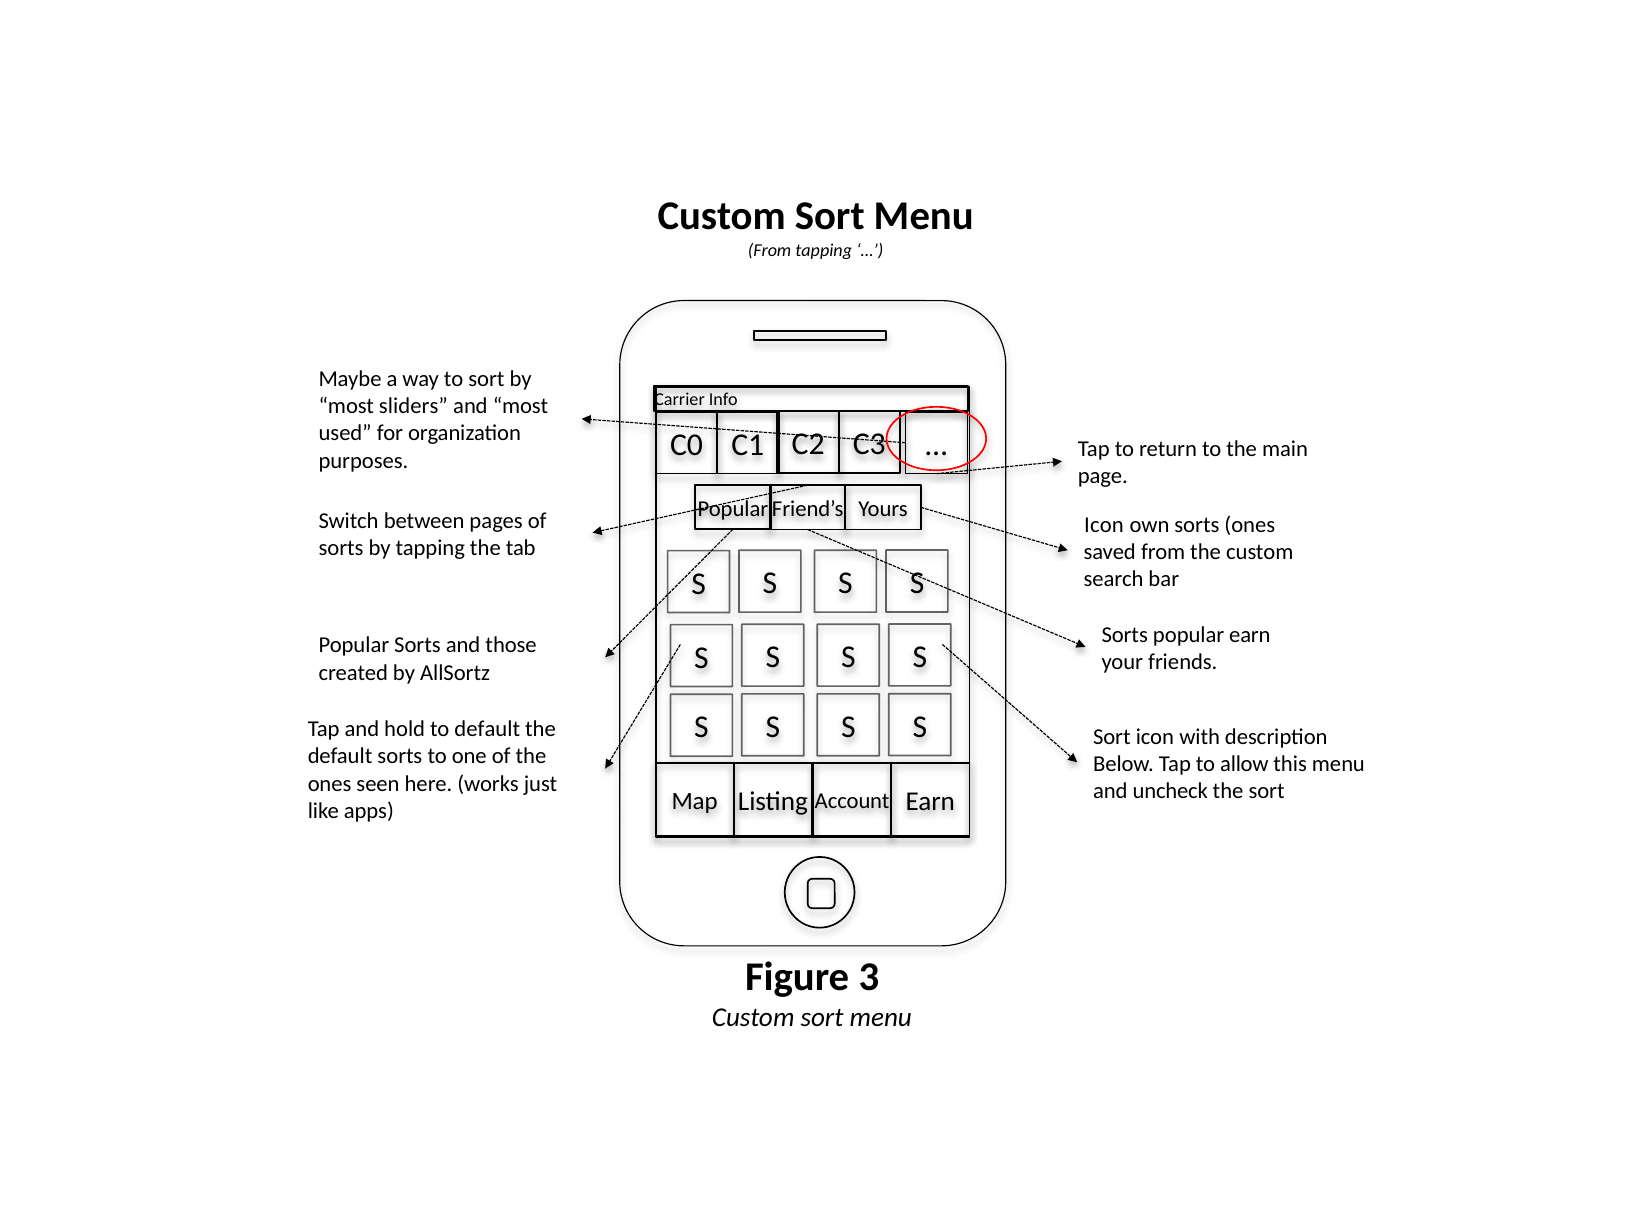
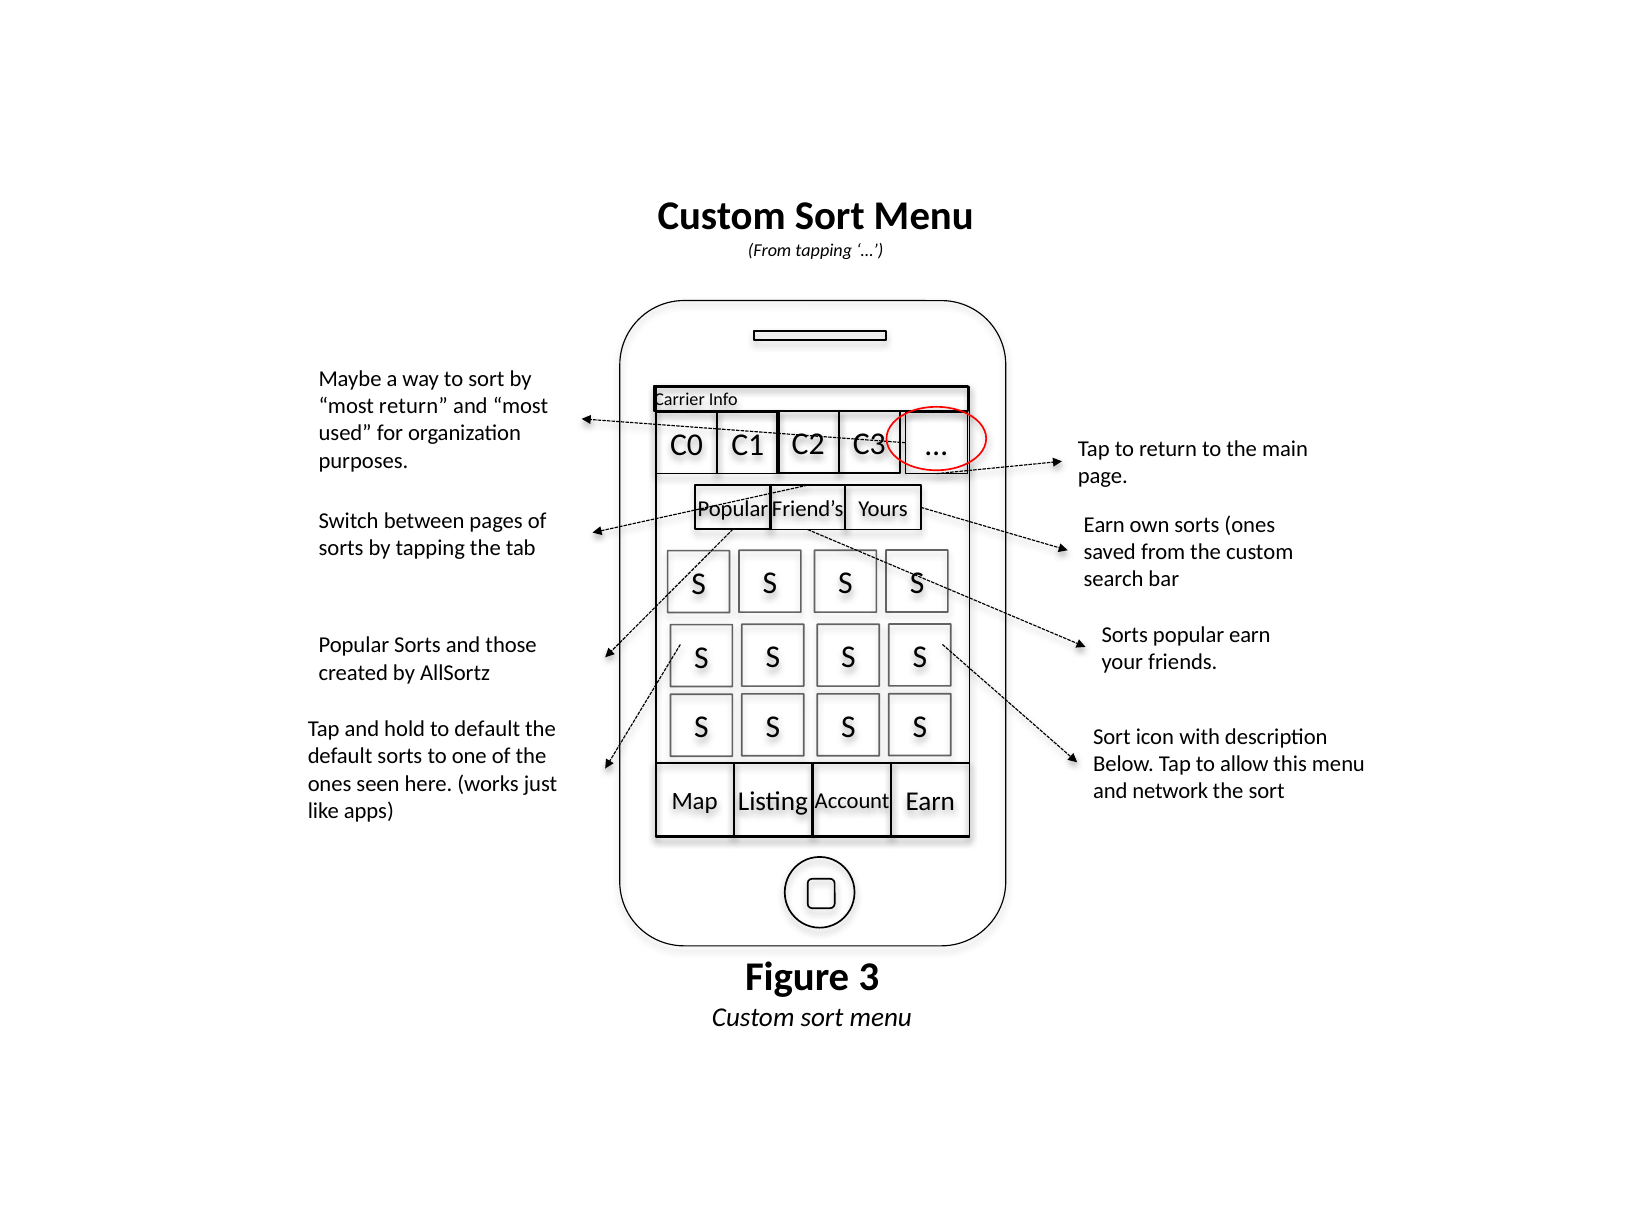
most sliders: sliders -> return (413, 406)
Icon: Icon -> Earn (1104, 525)
uncheck: uncheck -> network (1170, 791)
